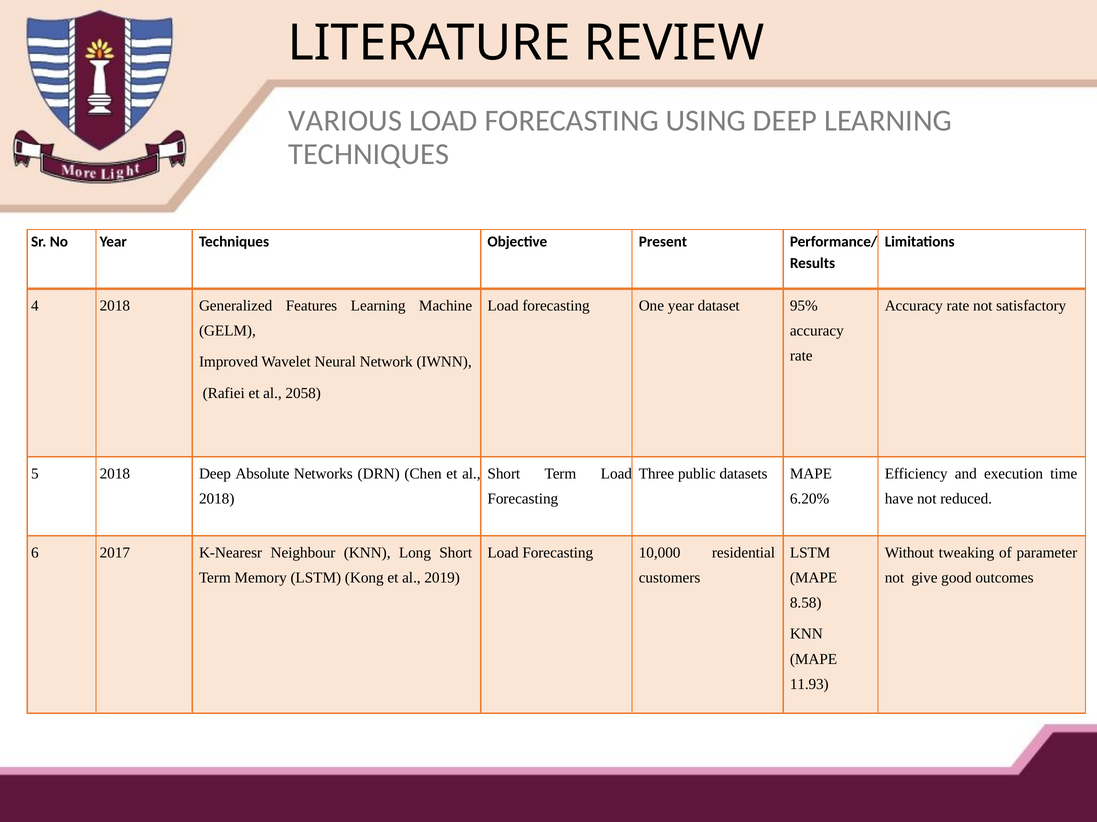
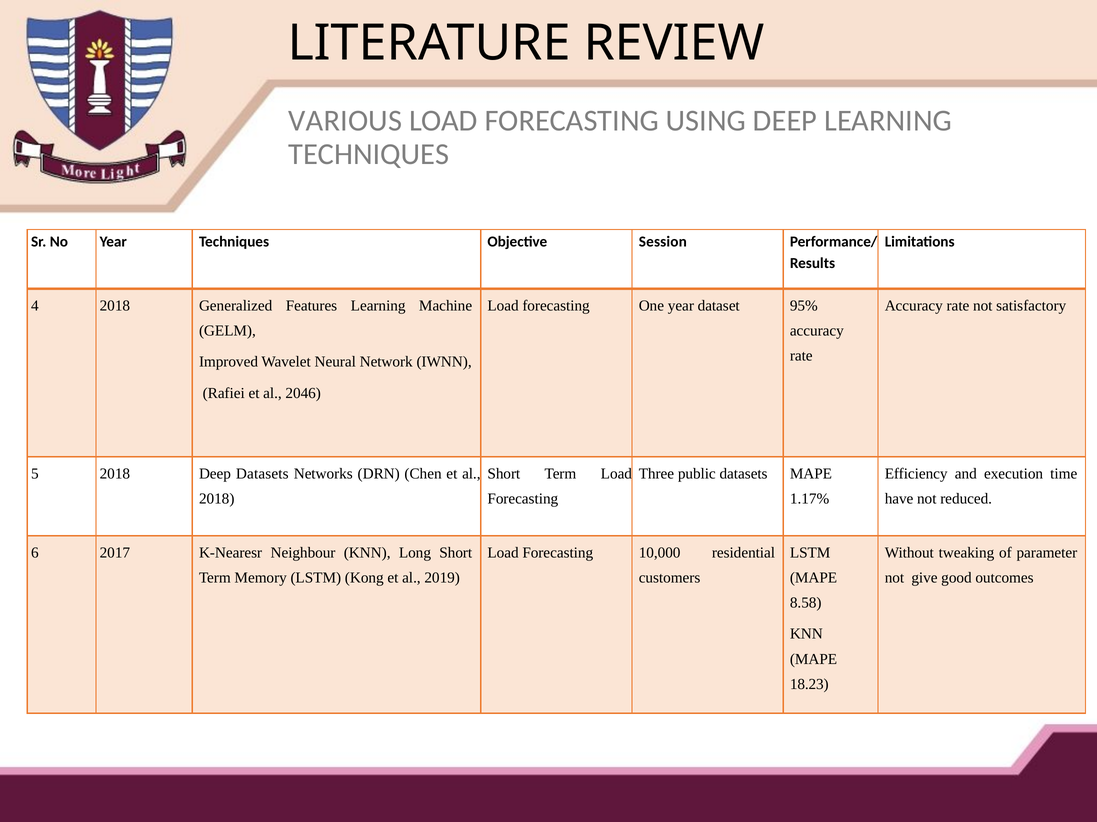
Present: Present -> Session (663, 242)
2058: 2058 -> 2046 (303, 393)
Deep Absolute: Absolute -> Datasets (262, 474)
6.20%: 6.20% -> 1.17% (810, 499)
11.93: 11.93 -> 18.23 (809, 685)
